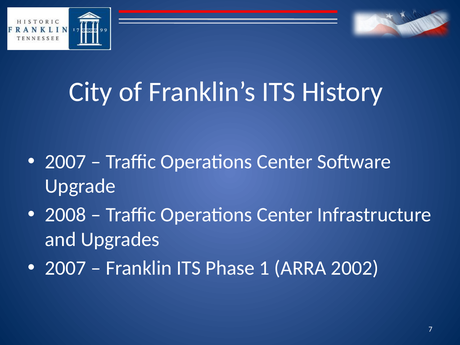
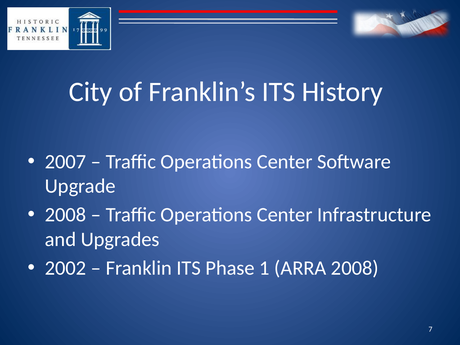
2007: 2007 -> 2002 (66, 268)
ARRA 2002: 2002 -> 2008 (355, 268)
